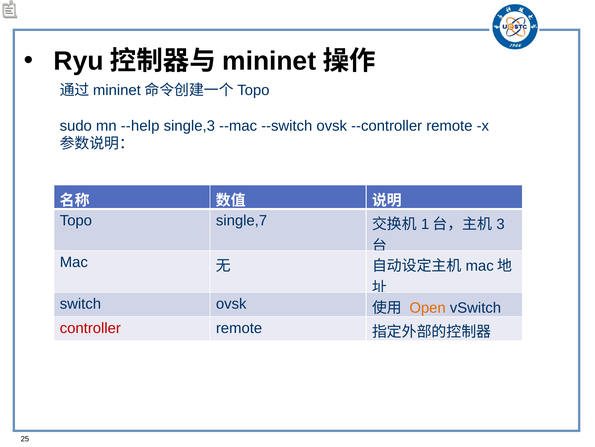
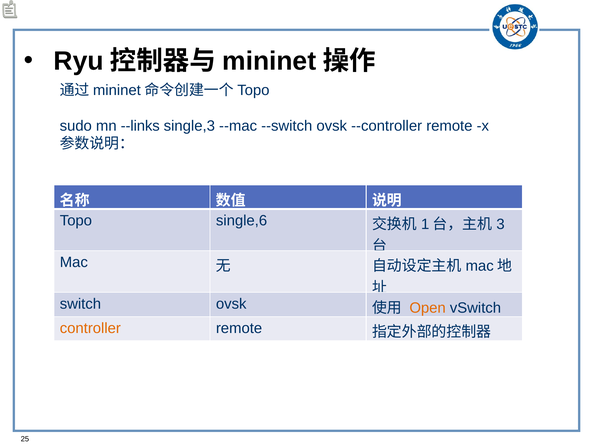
--help: --help -> --links (140, 126)
single,7: single,7 -> single,6 (242, 220)
controller colour: red -> orange (90, 328)
